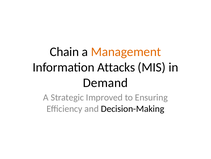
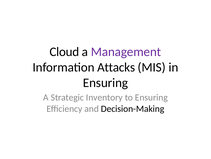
Chain: Chain -> Cloud (64, 52)
Management colour: orange -> purple (126, 52)
Demand: Demand -> Ensuring (105, 82)
Improved: Improved -> Inventory (104, 97)
